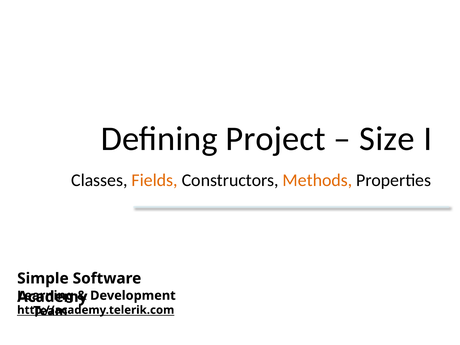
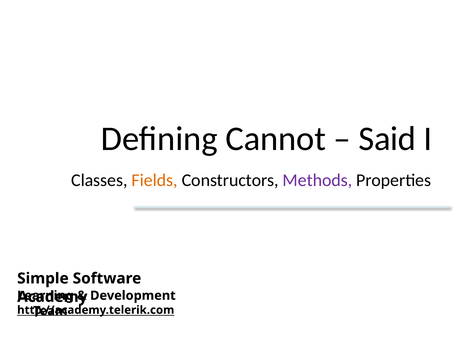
Project: Project -> Cannot (276, 139)
Size: Size -> Said (387, 139)
Methods colour: orange -> purple (317, 180)
